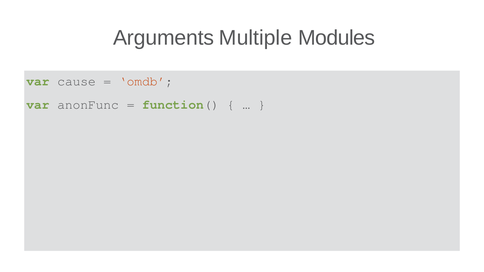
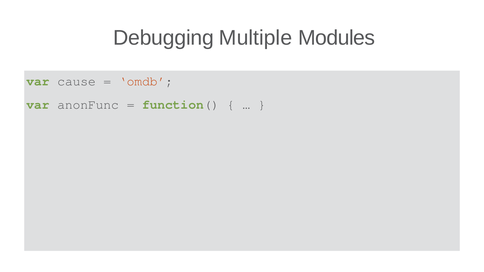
Arguments: Arguments -> Debugging (163, 38)
